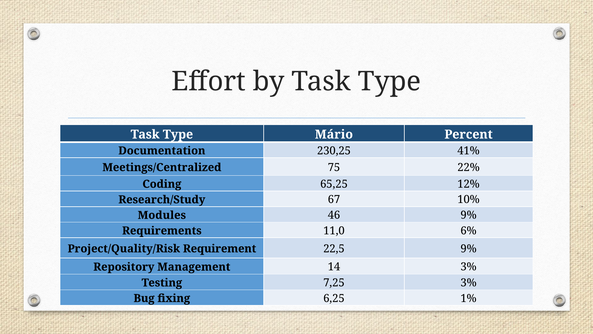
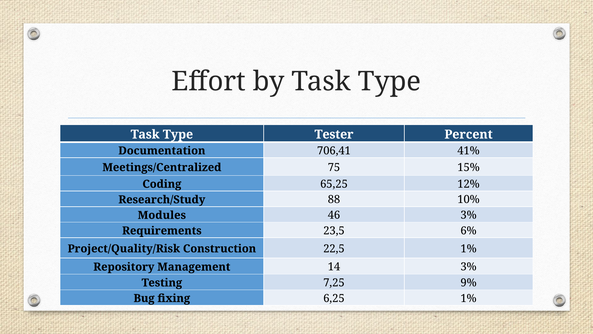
Mário: Mário -> Tester (334, 134)
230,25: 230,25 -> 706,41 (334, 151)
22%: 22% -> 15% (469, 167)
67: 67 -> 88 (334, 199)
46 9%: 9% -> 3% (469, 215)
11,0: 11,0 -> 23,5 (334, 230)
Requirement: Requirement -> Construction (220, 248)
22,5 9%: 9% -> 1% (469, 248)
7,25 3%: 3% -> 9% (469, 282)
